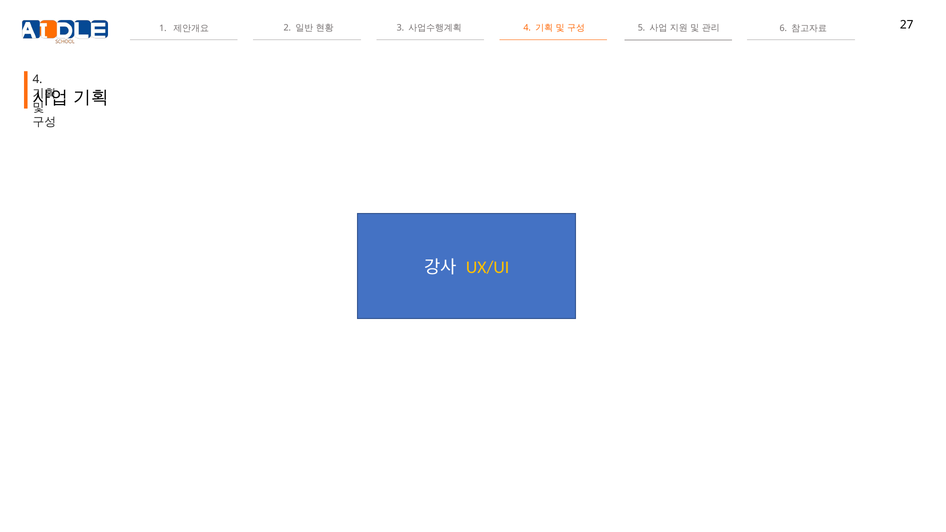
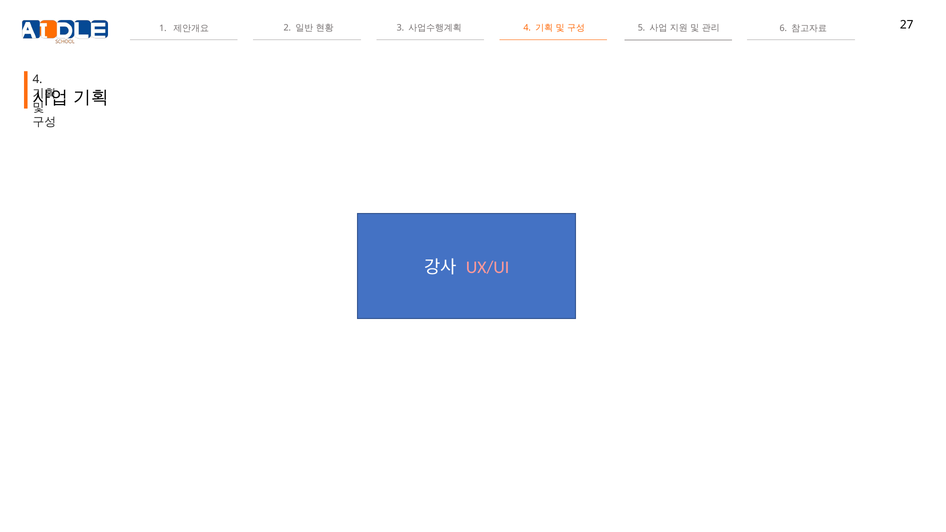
UX/UI colour: yellow -> pink (488, 267)
